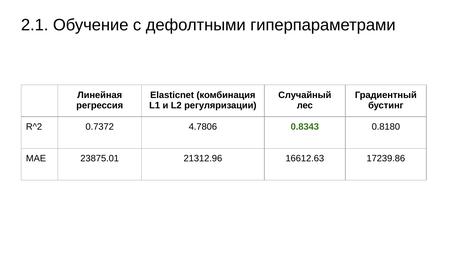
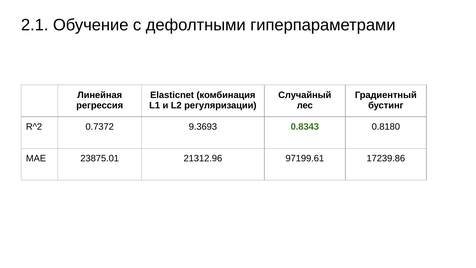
4.7806: 4.7806 -> 9.3693 (203, 127)
16612.63: 16612.63 -> 97199.61 (305, 158)
